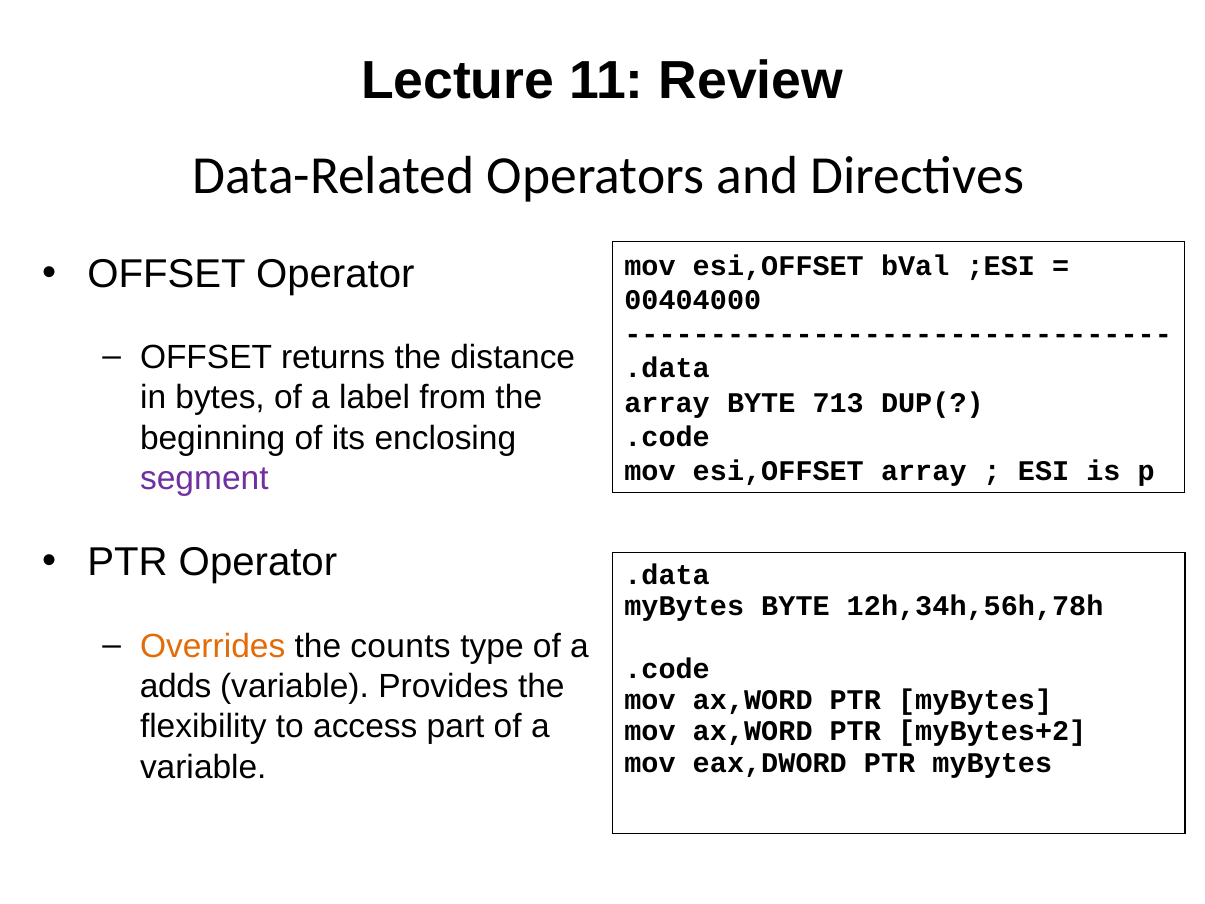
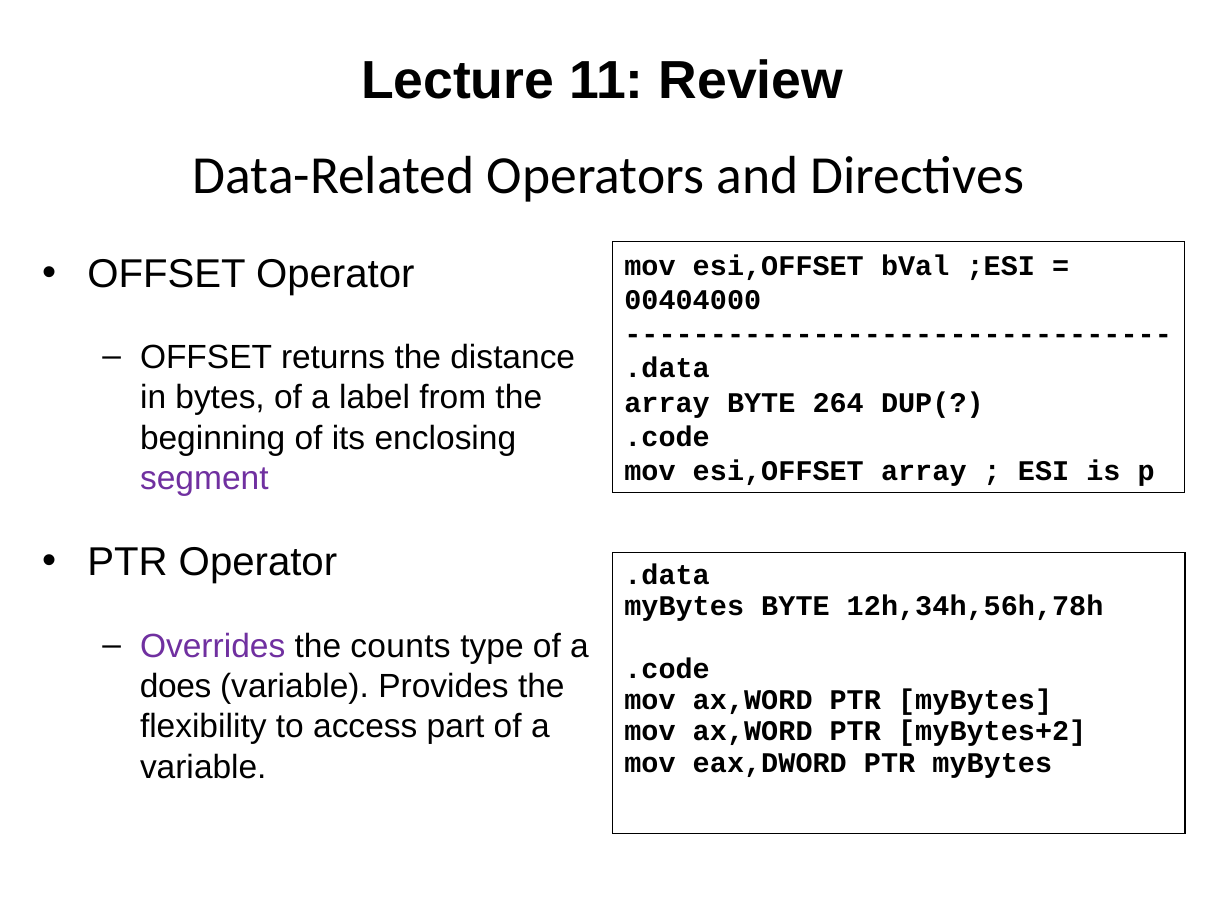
713: 713 -> 264 (838, 403)
Overrides colour: orange -> purple (213, 646)
adds: adds -> does (176, 686)
